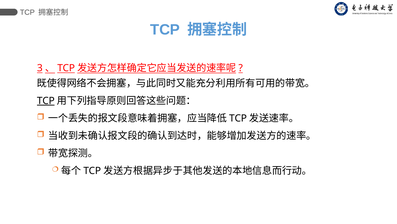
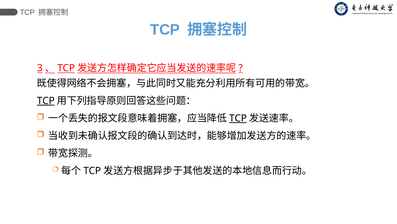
TCP underline: none -> present (238, 118)
